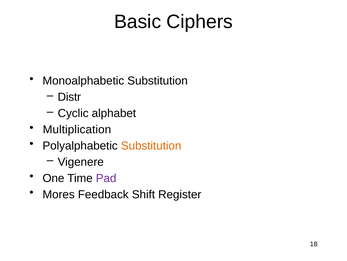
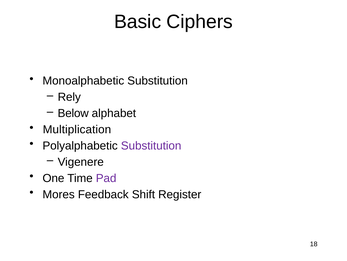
Distr: Distr -> Rely (69, 97)
Cyclic: Cyclic -> Below (73, 113)
Substitution colour: orange -> purple (151, 145)
